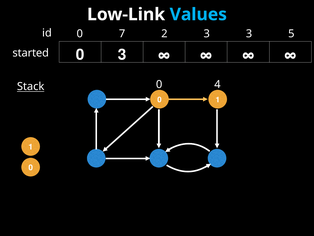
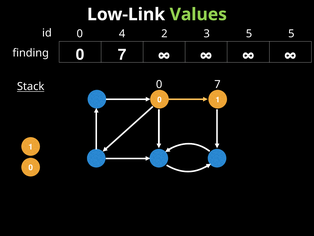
Values colour: light blue -> light green (198, 14)
7: 7 -> 4 (122, 34)
3 3: 3 -> 5 (249, 34)
3: 3 -> 7 (122, 55)
started: started -> finding (31, 53)
4: 4 -> 7 (217, 84)
